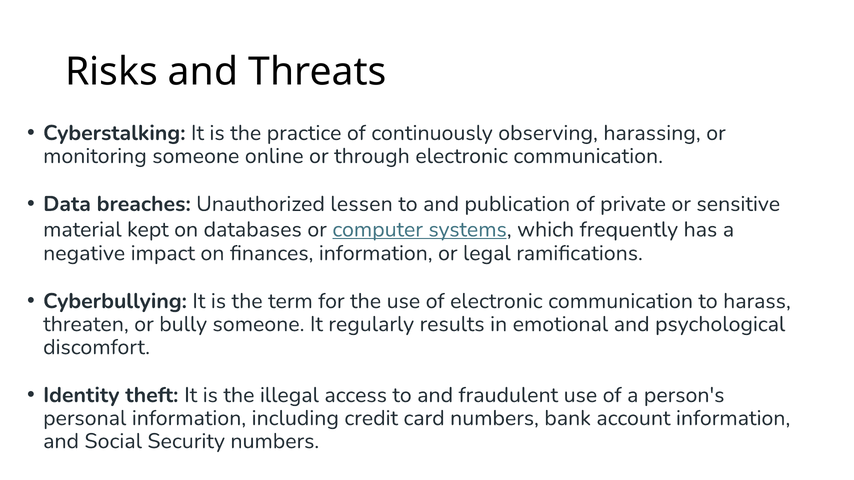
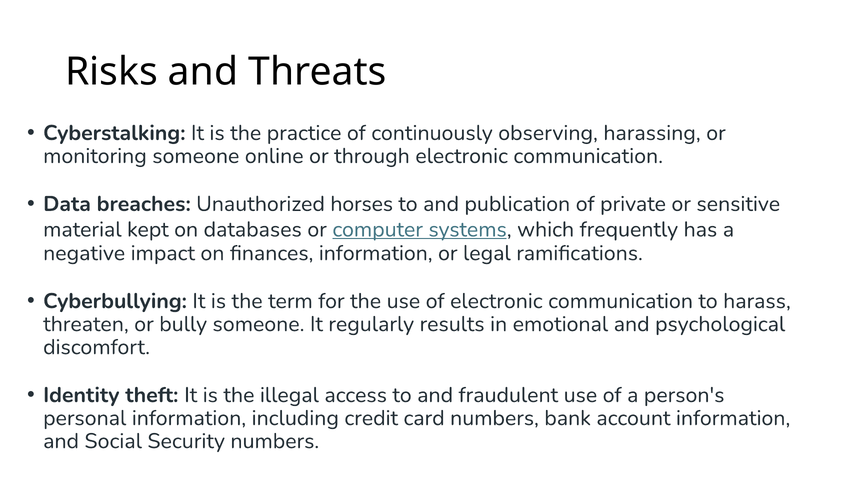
lessen: lessen -> horses (362, 204)
